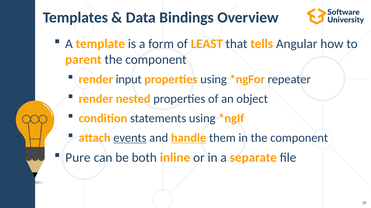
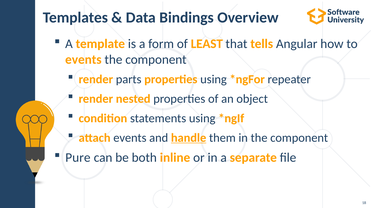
parent: parent -> events (83, 60)
input: input -> parts (129, 80)
events underline: present -> none (130, 138)
